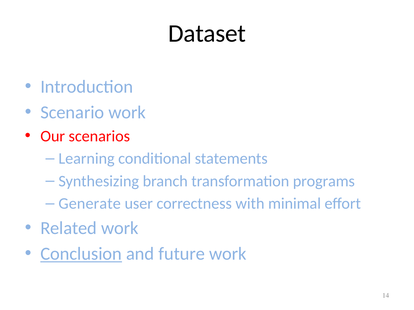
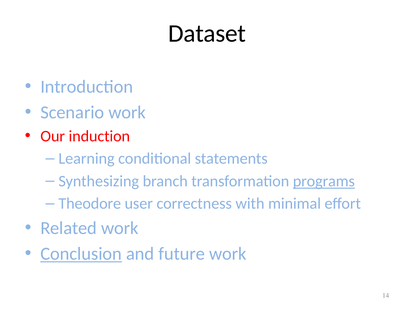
scenarios: scenarios -> induction (99, 136)
programs underline: none -> present (324, 181)
Generate: Generate -> Theodore (90, 204)
